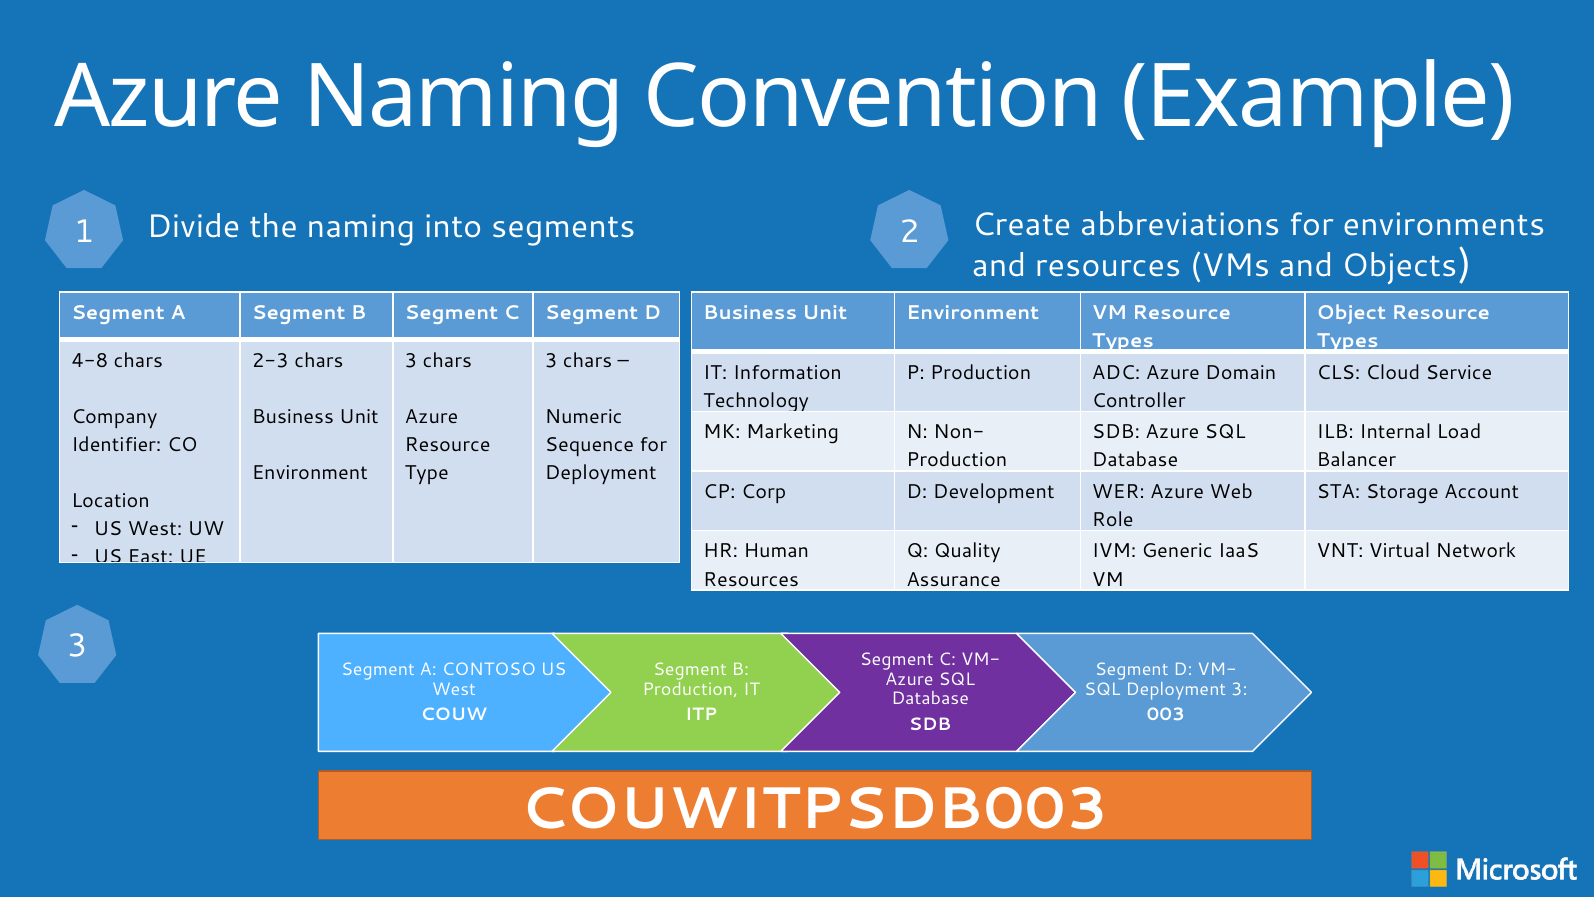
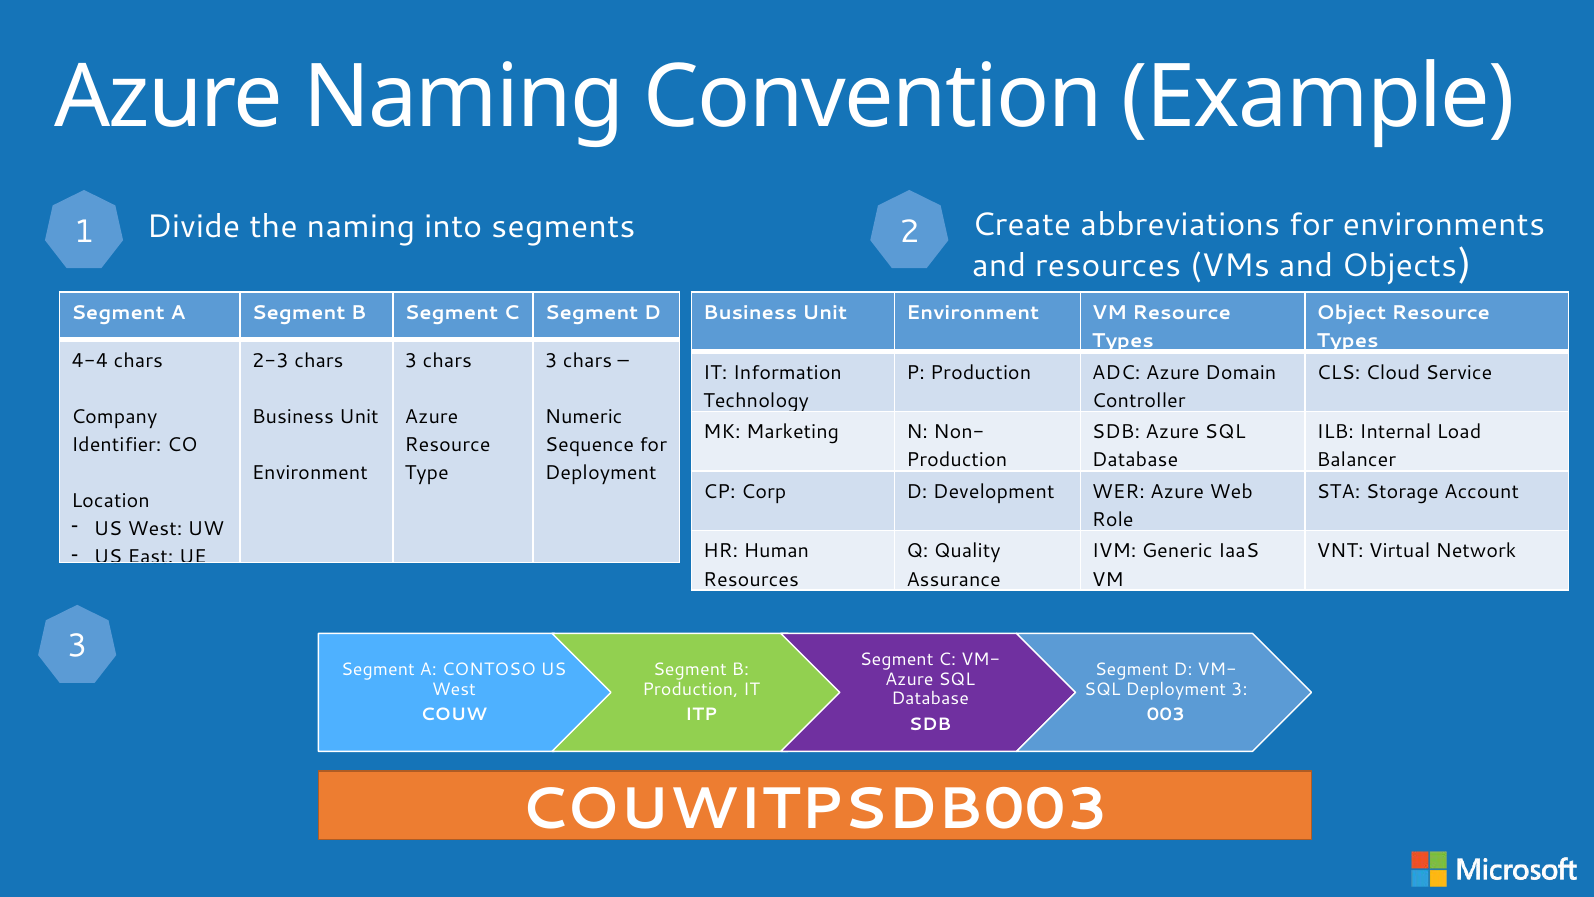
4-8: 4-8 -> 4-4 (90, 360)
